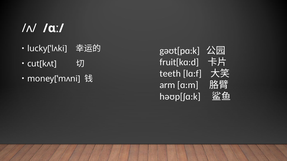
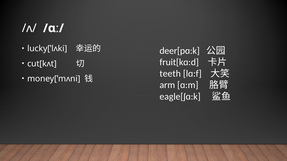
gəʊt[pɑ:k: gəʊt[pɑ:k -> deer[pɑ:k (180, 51)
həʊp[ʃɑ:k: həʊp[ʃɑ:k -> eagle[ʃɑ:k (180, 97)
